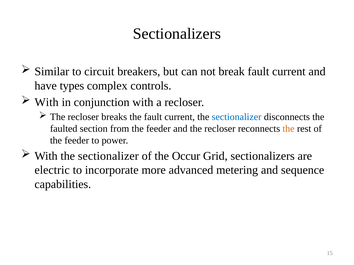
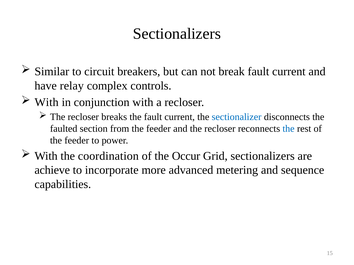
types: types -> relay (72, 86)
the colour: orange -> blue (289, 129)
With the sectionalizer: sectionalizer -> coordination (108, 156)
electric: electric -> achieve (52, 170)
